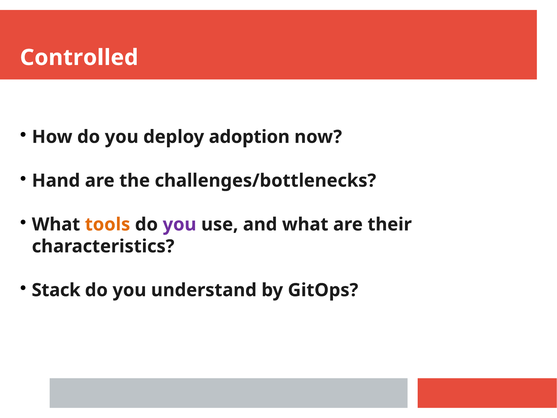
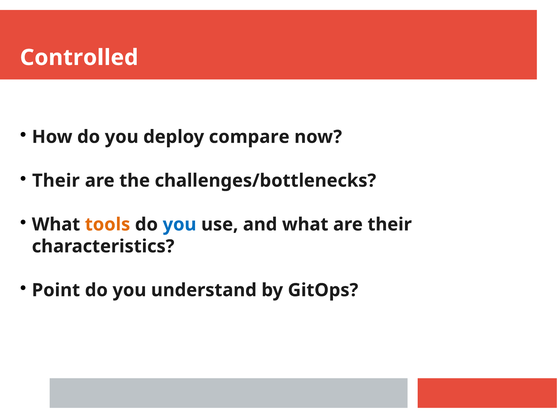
adoption: adoption -> compare (249, 137)
Hand: Hand -> Their (56, 181)
you colour: purple -> blue (180, 224)
Stack: Stack -> Point (56, 290)
